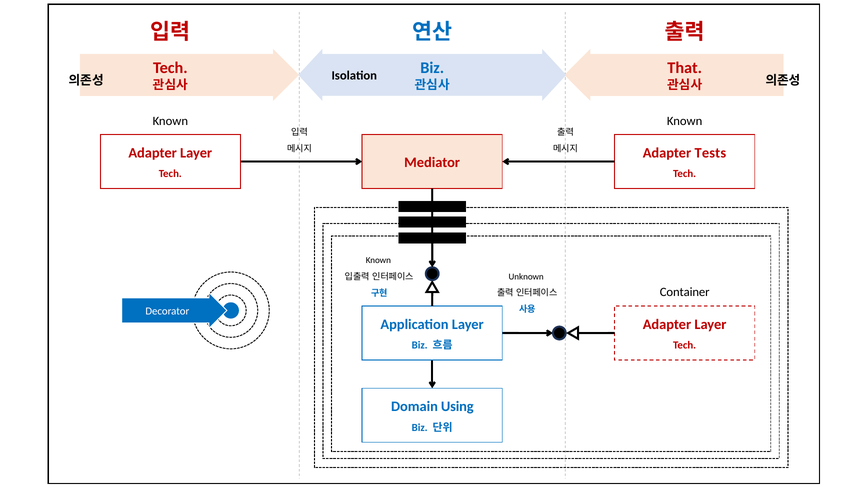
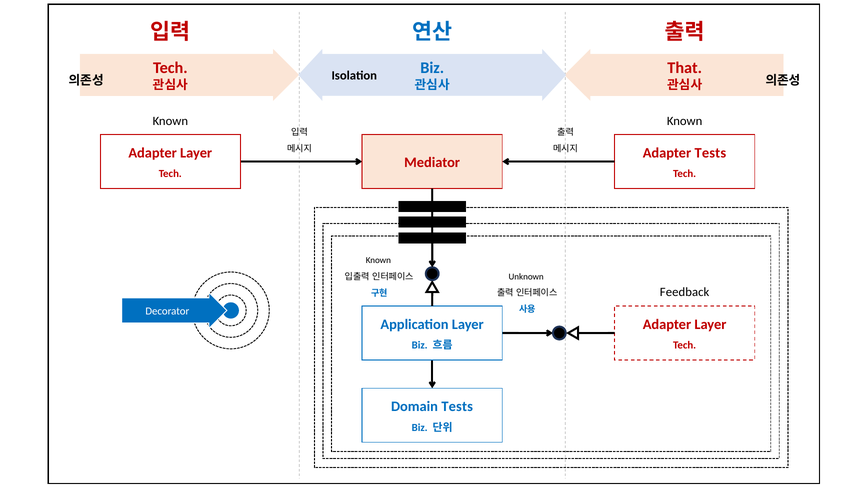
Container: Container -> Feedback (685, 292)
Domain Using: Using -> Tests (457, 407)
